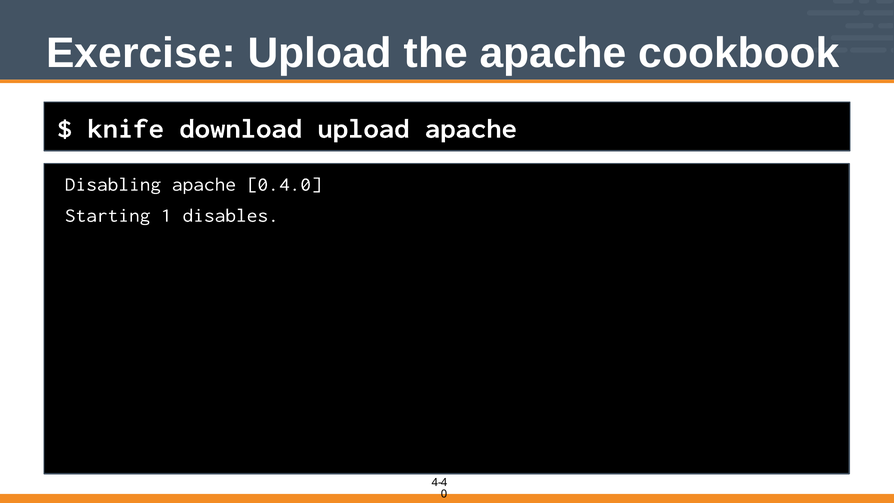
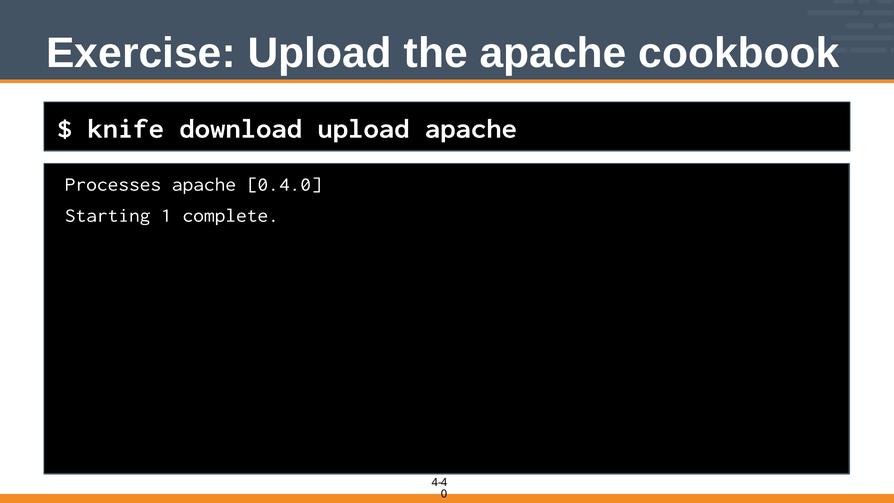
Disabling: Disabling -> Processes (113, 184)
disables: disables -> complete (231, 215)
